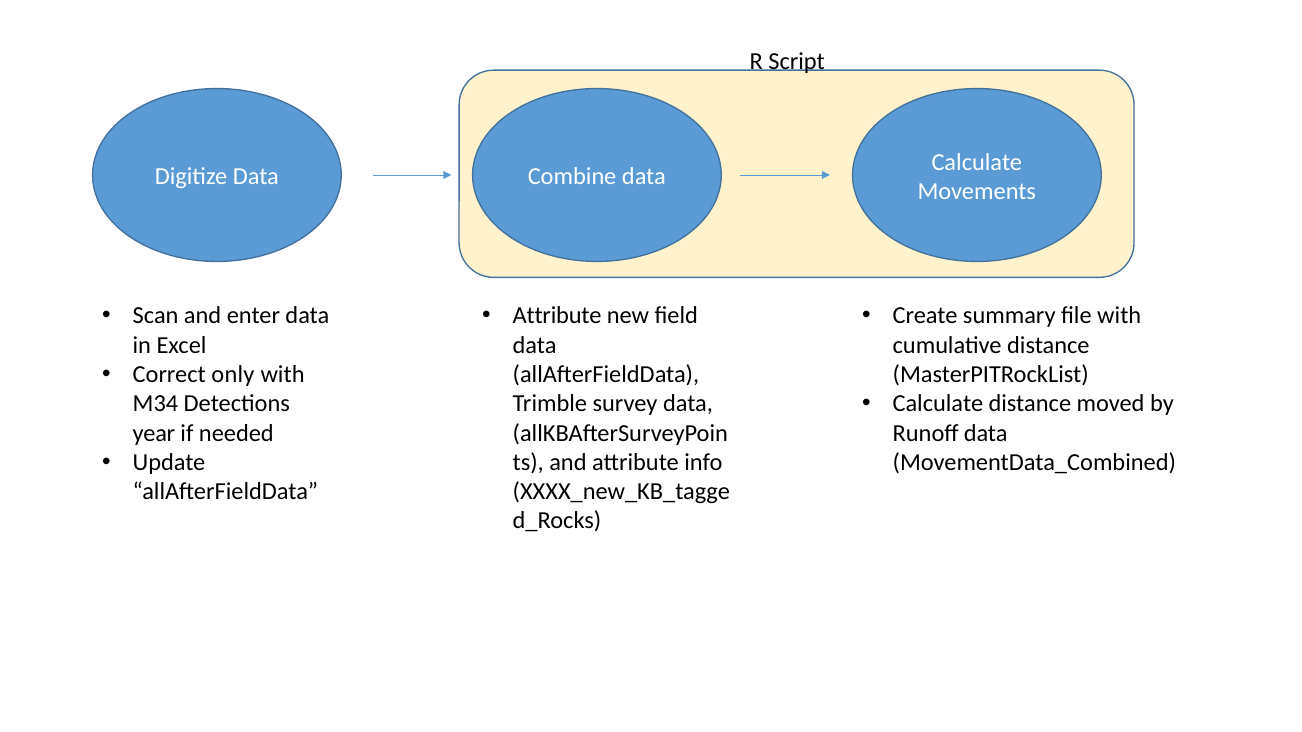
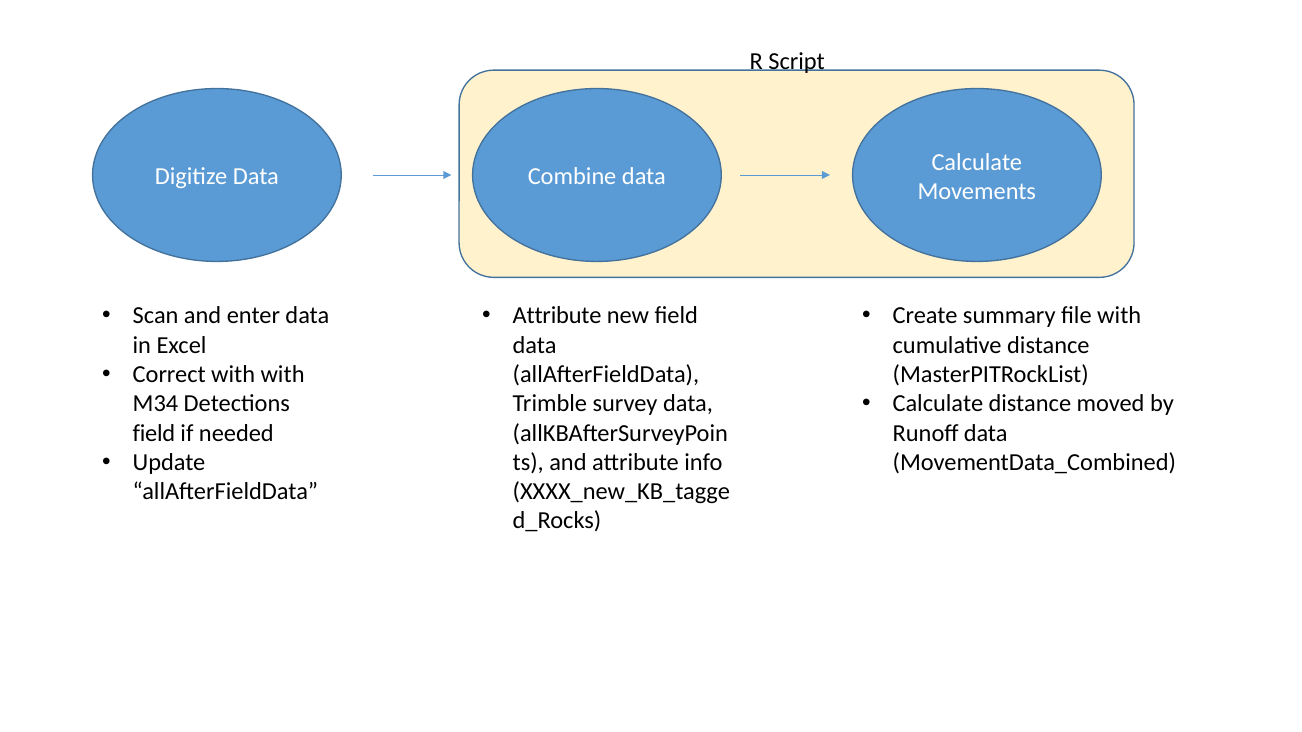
Correct only: only -> with (233, 375)
year: year -> field (154, 433)
